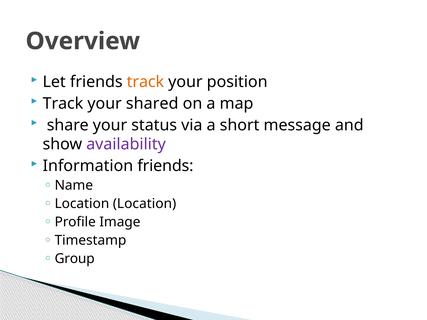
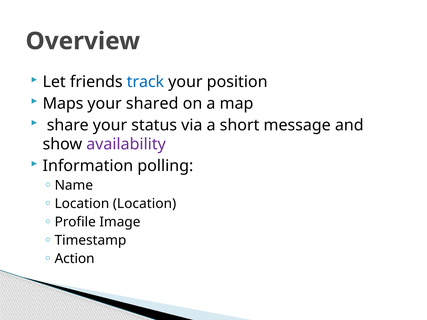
track colour: orange -> blue (145, 82)
Track: Track -> Maps (63, 104)
Information friends: friends -> polling (165, 166)
Group: Group -> Action (75, 259)
